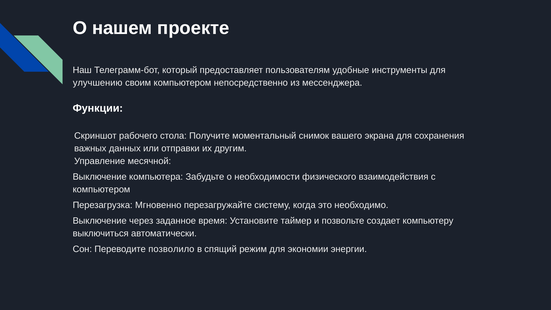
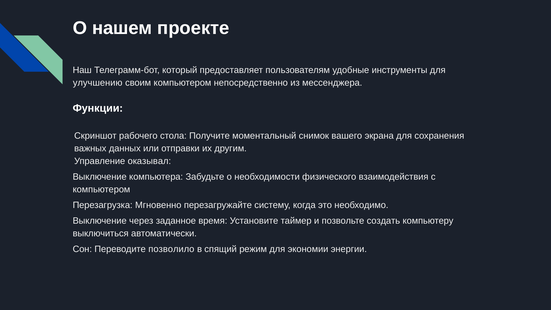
месячной: месячной -> оказывал (149, 161)
создает: создает -> создать (383, 221)
